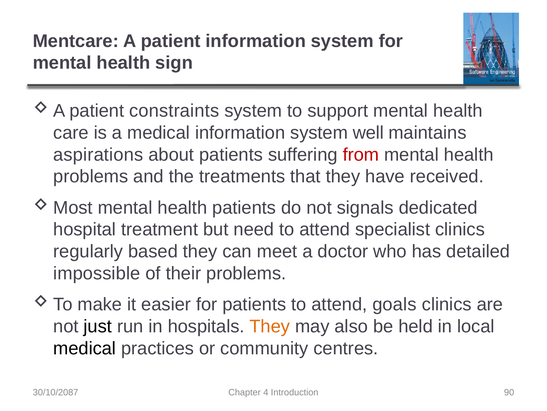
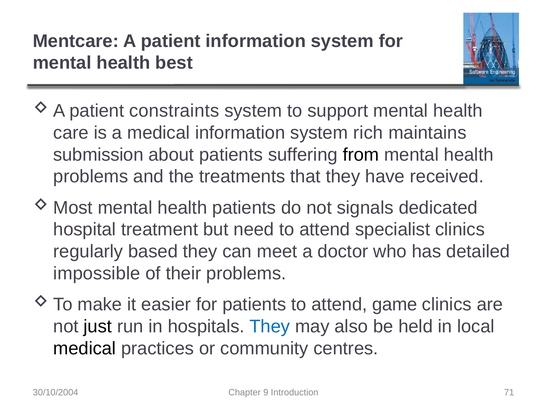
sign: sign -> best (174, 63)
well: well -> rich (368, 133)
aspirations: aspirations -> submission (98, 154)
from colour: red -> black (361, 154)
goals: goals -> game (395, 304)
They colour: orange -> blue (270, 326)
30/10/2087: 30/10/2087 -> 30/10/2004 (56, 392)
4: 4 -> 9 (266, 392)
90: 90 -> 71 (509, 392)
